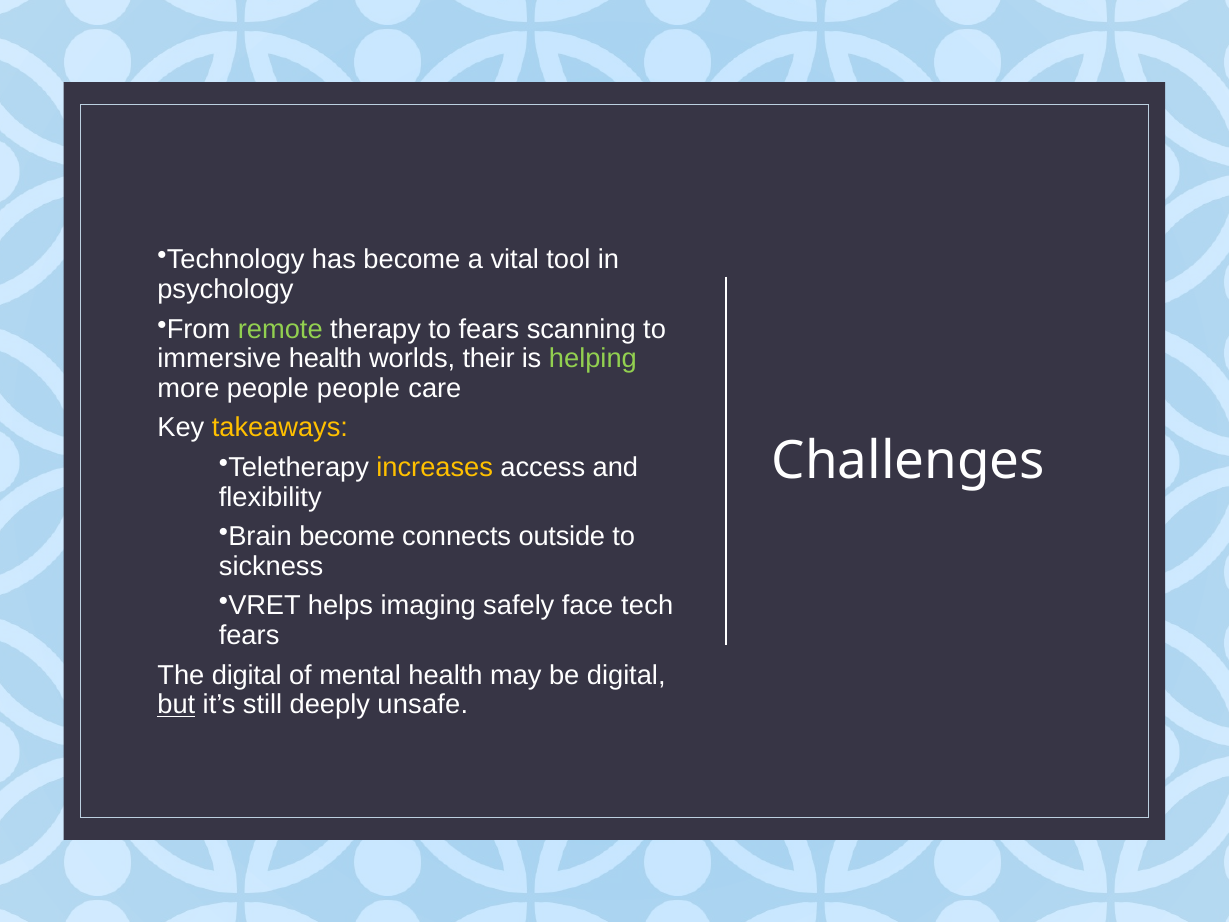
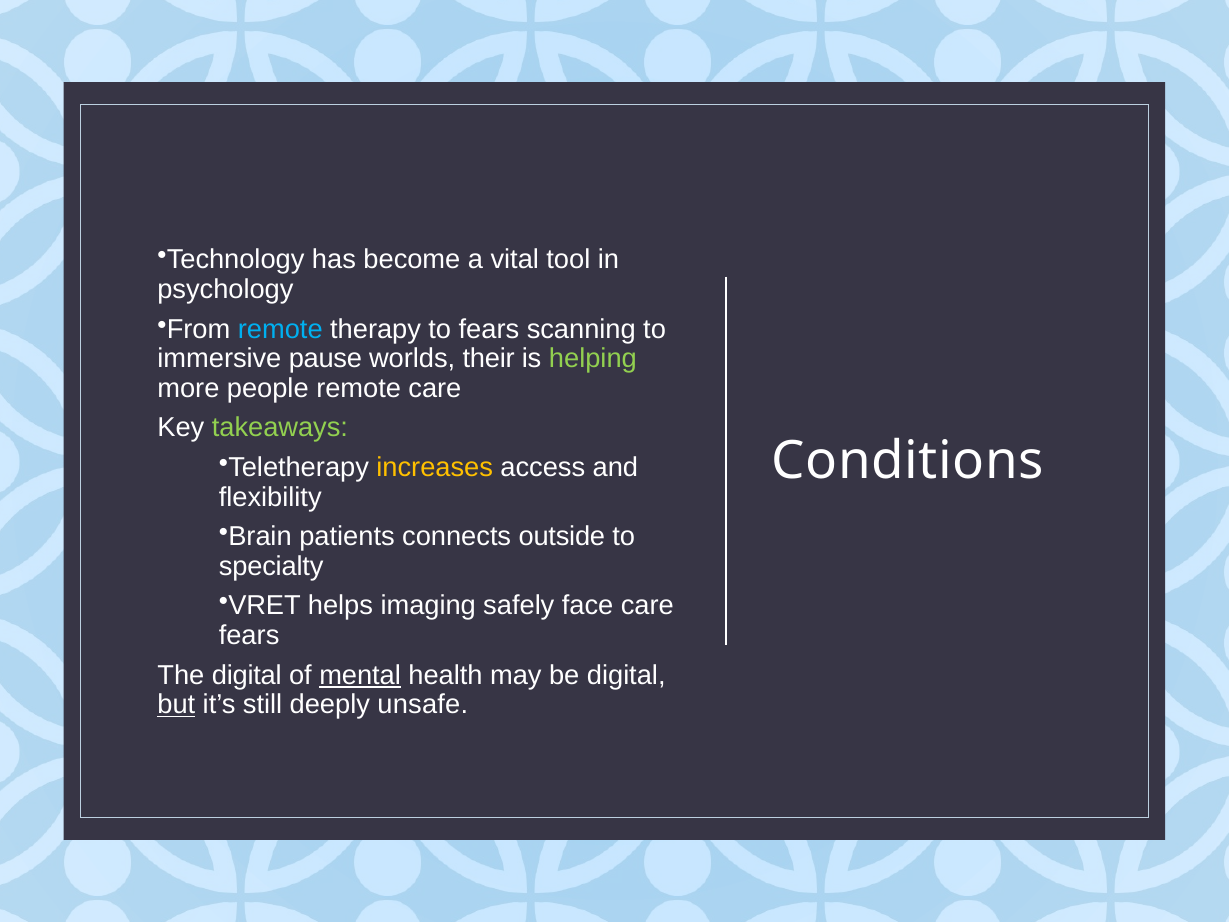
remote colour: light green -> light blue (280, 329)
immersive health: health -> pause (325, 358)
people people: people -> remote (359, 388)
takeaways colour: yellow -> light green (280, 428)
Challenges: Challenges -> Conditions (908, 460)
Brain become: become -> patients (347, 537)
sickness: sickness -> specialty (271, 566)
face tech: tech -> care (647, 606)
mental underline: none -> present (360, 675)
